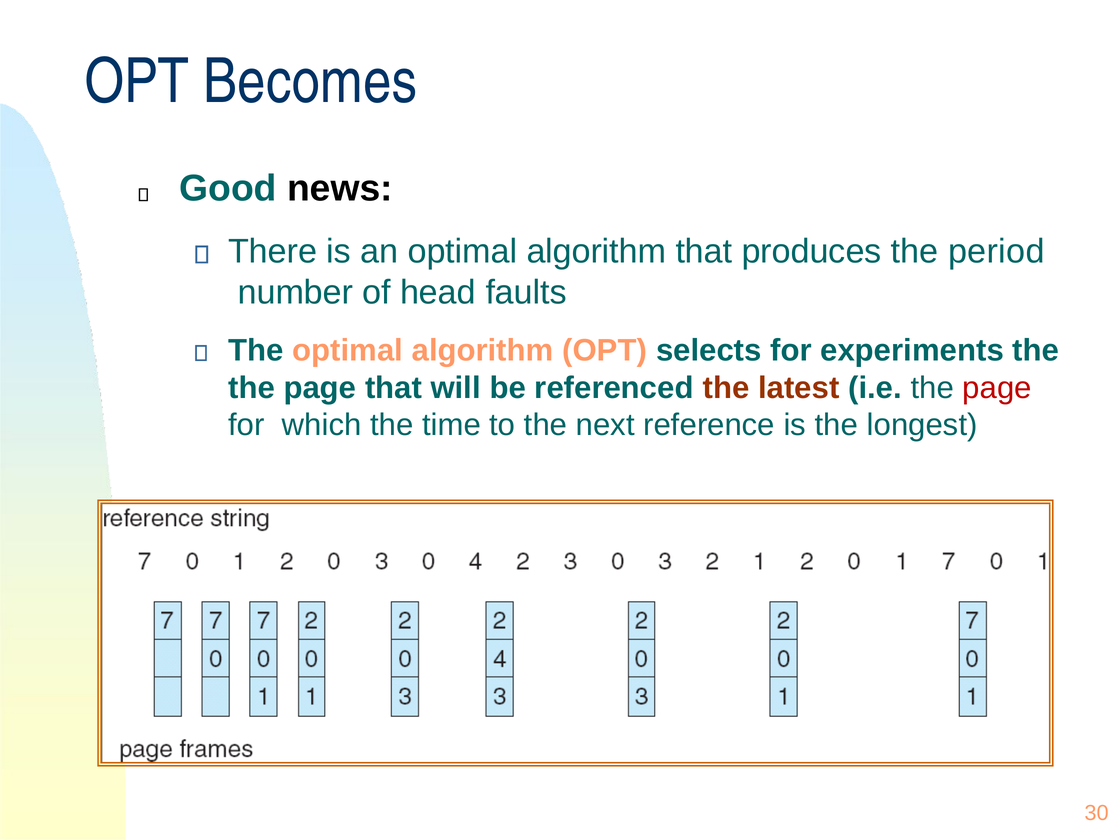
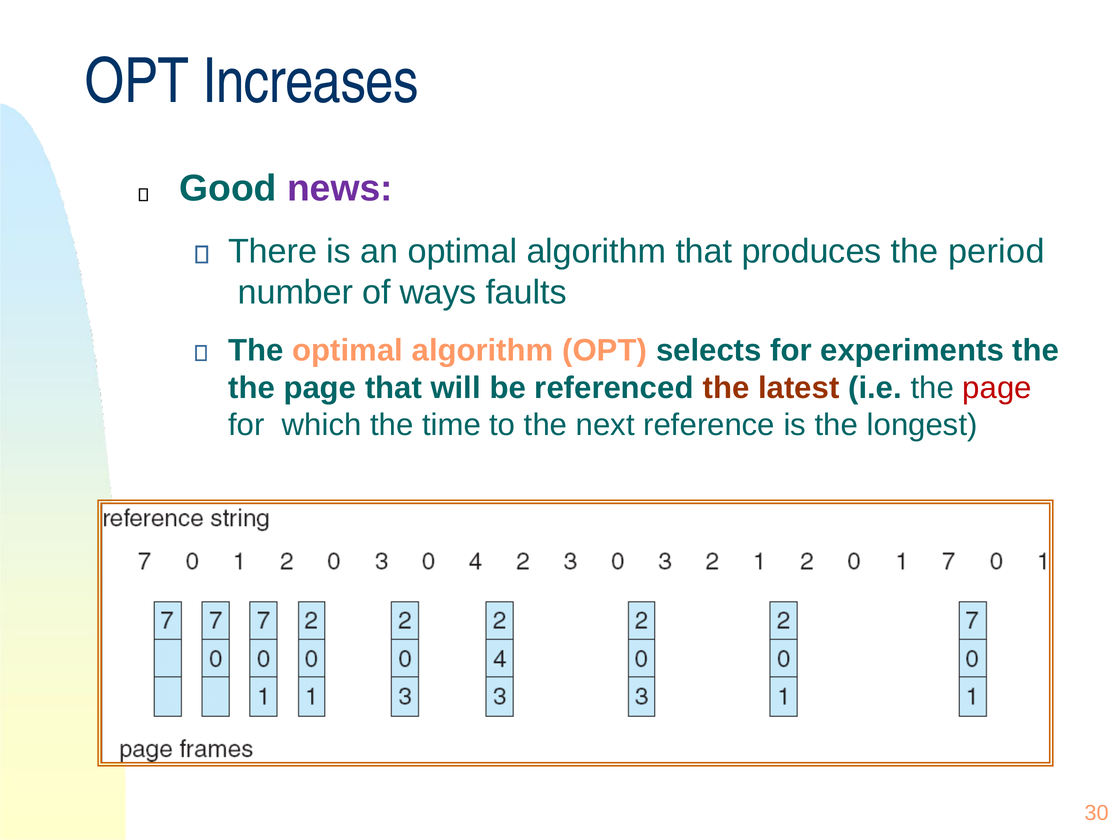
Becomes: Becomes -> Increases (311, 82)
news colour: black -> purple (340, 188)
head: head -> ways (438, 293)
